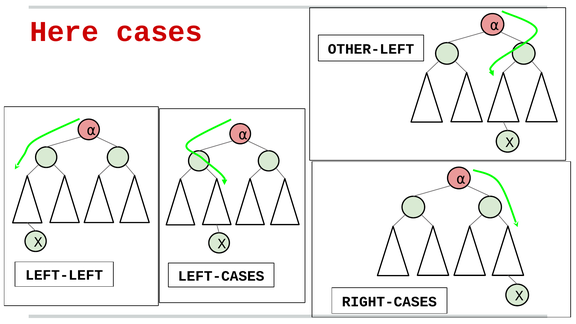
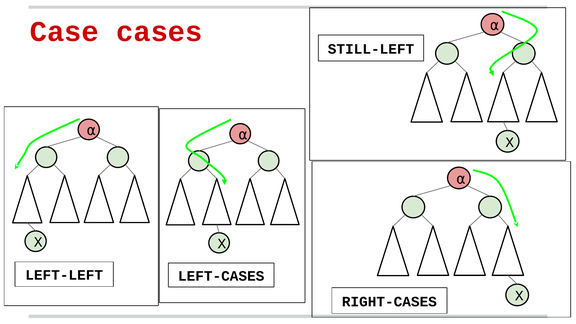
Here: Here -> Case (64, 32)
OTHER-LEFT: OTHER-LEFT -> STILL-LEFT (371, 49)
